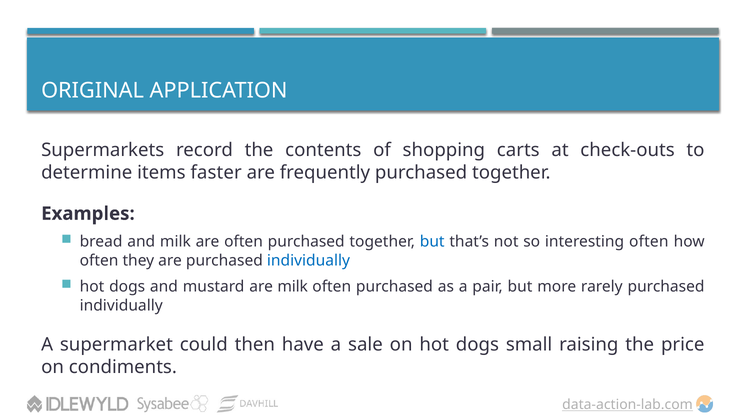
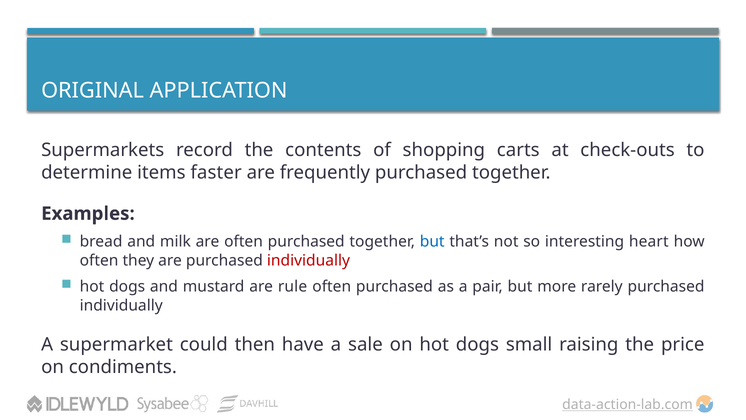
interesting often: often -> heart (649, 242)
individually colour: blue -> red (308, 260)
are milk: milk -> rule (293, 287)
